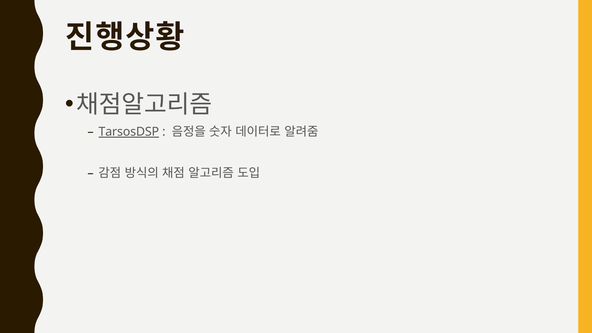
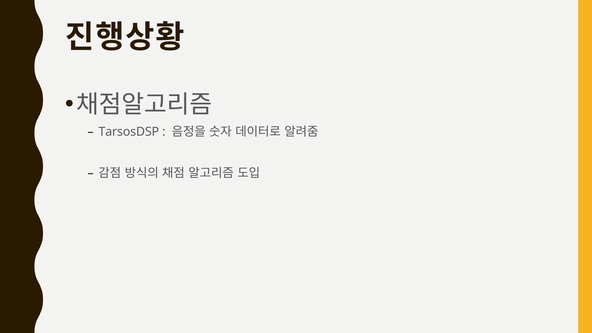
TarsosDSP underline: present -> none (129, 132)
